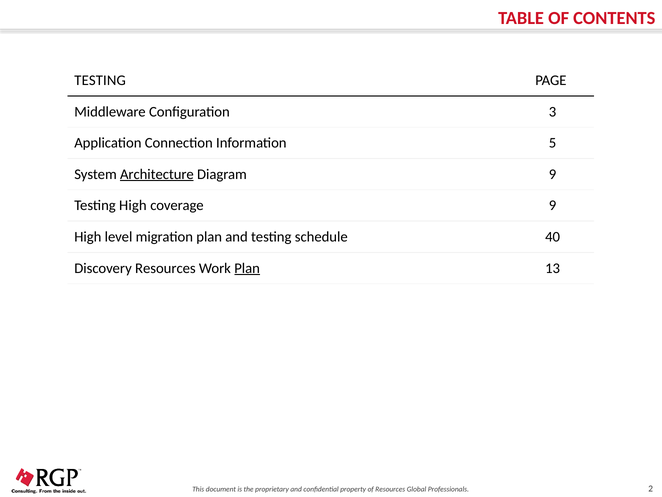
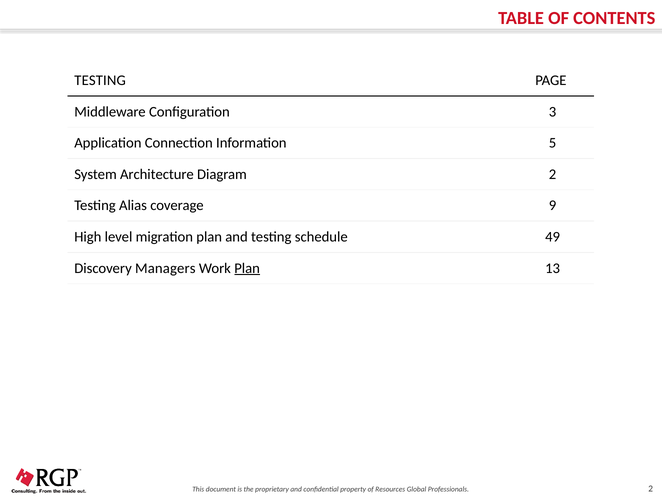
Architecture underline: present -> none (157, 174)
Diagram 9: 9 -> 2 (553, 174)
Testing High: High -> Alias (133, 205)
40: 40 -> 49 (553, 237)
Discovery Resources: Resources -> Managers (165, 268)
